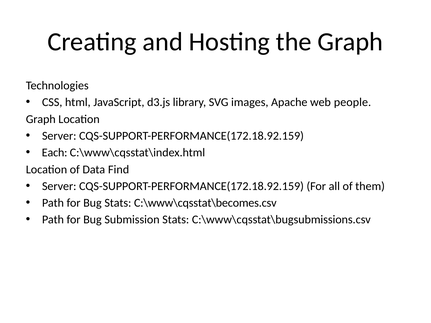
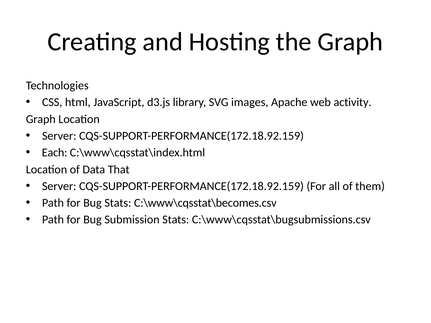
people: people -> activity (353, 102)
Find: Find -> That (119, 170)
